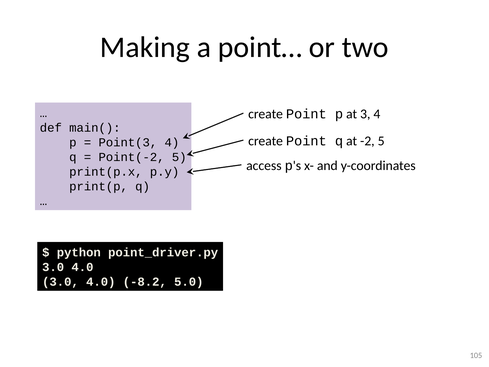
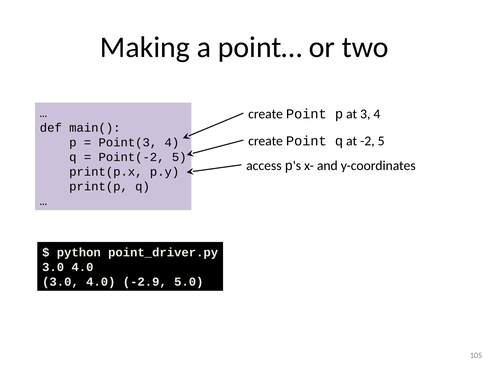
-8.2: -8.2 -> -2.9 (145, 282)
